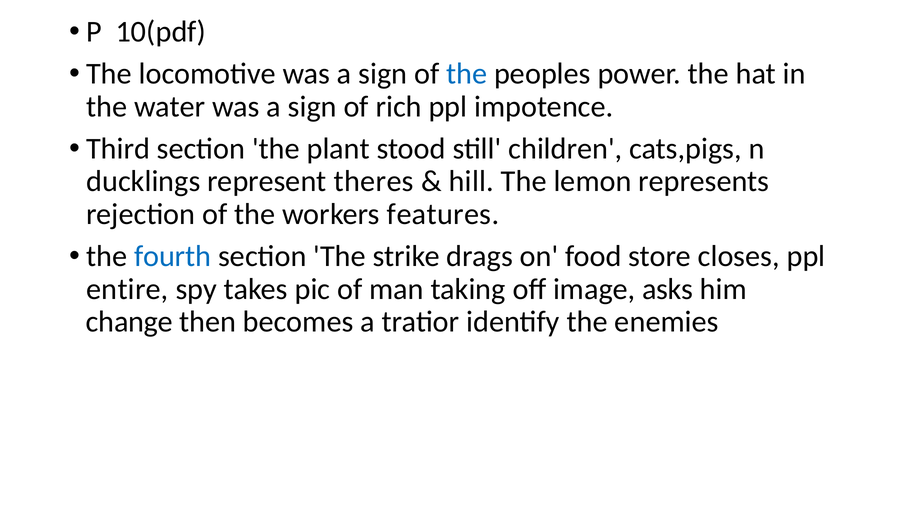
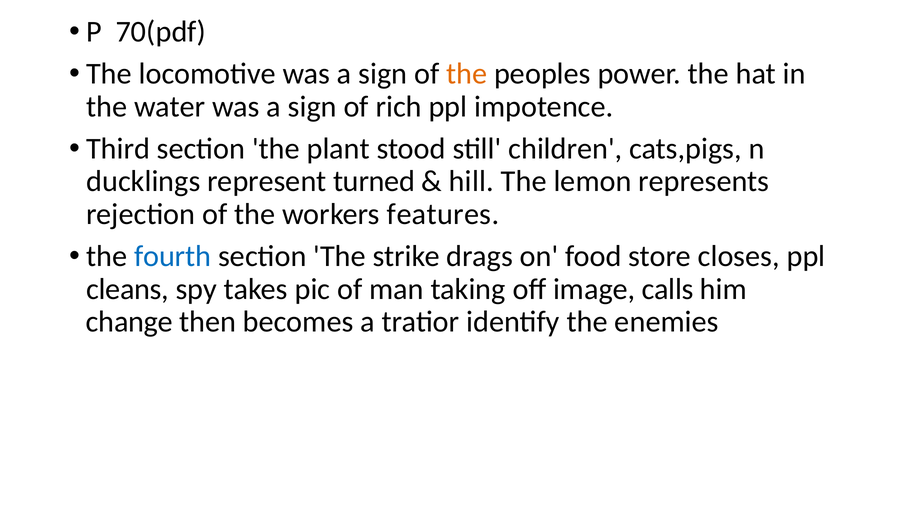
10(pdf: 10(pdf -> 70(pdf (161, 32)
the colour: blue -> orange (467, 74)
theres: theres -> turned (374, 181)
entire: entire -> cleans (128, 289)
asks: asks -> calls (668, 289)
